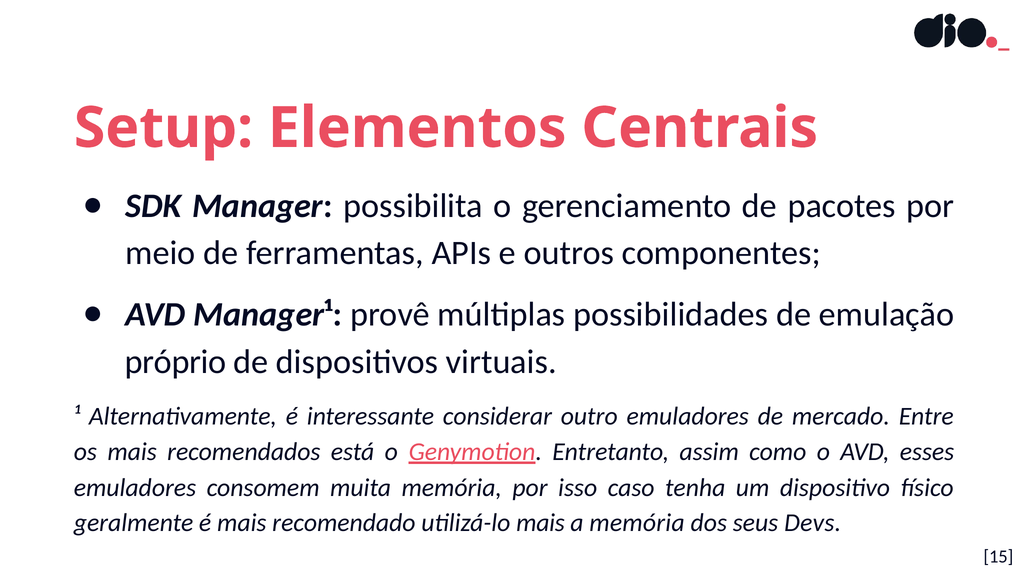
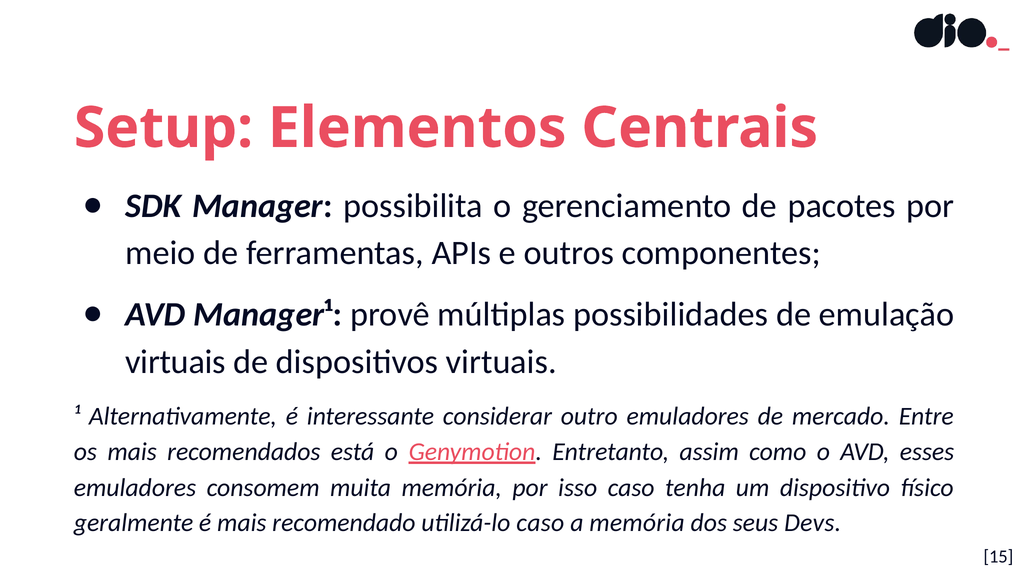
próprio: próprio -> virtuais (175, 362)
utilizá-lo mais: mais -> caso (540, 523)
